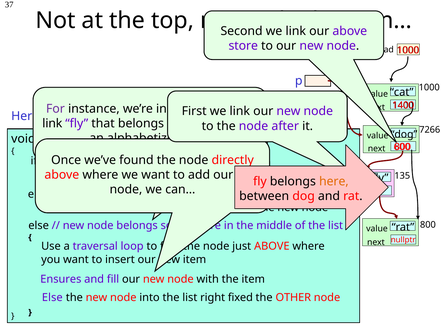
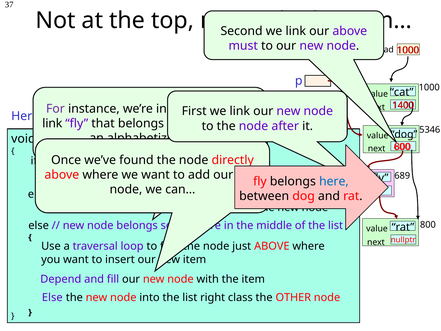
store: store -> must (243, 46)
7266: 7266 -> 5346 (430, 130)
135: 135 -> 689 (402, 176)
here colour: orange -> blue (334, 181)
Ensures: Ensures -> Depend (61, 279)
fixed: fixed -> class (240, 297)
